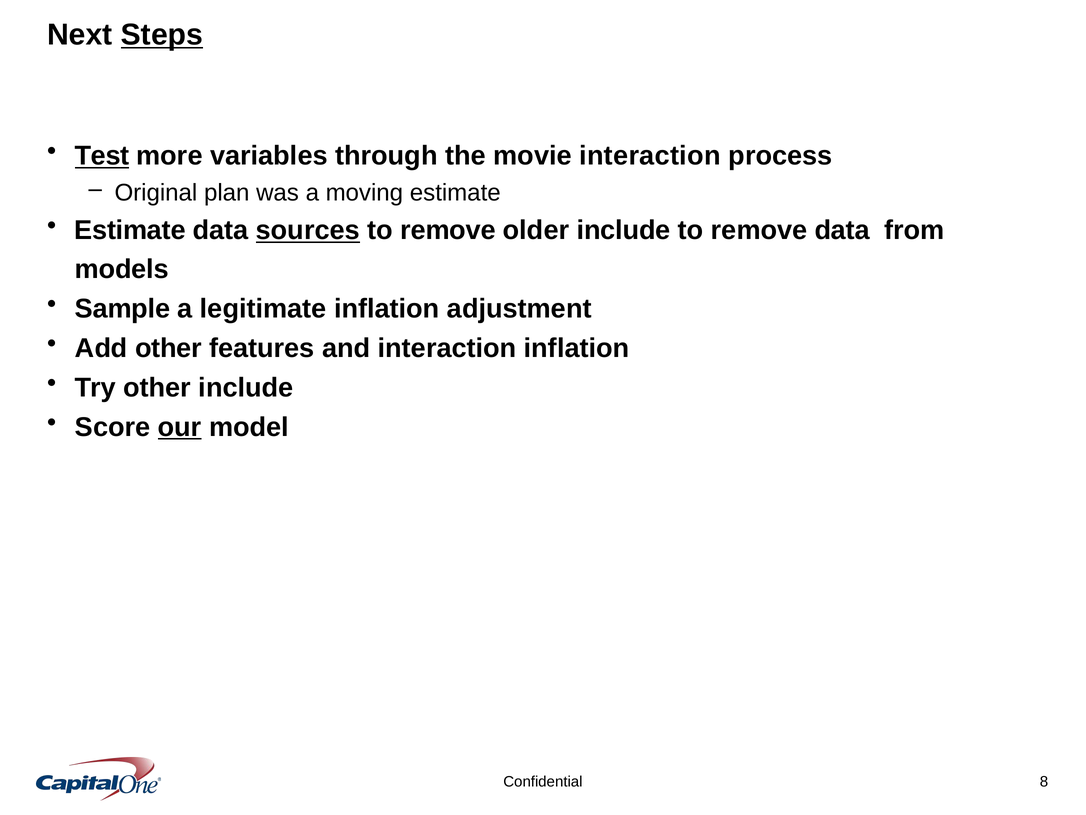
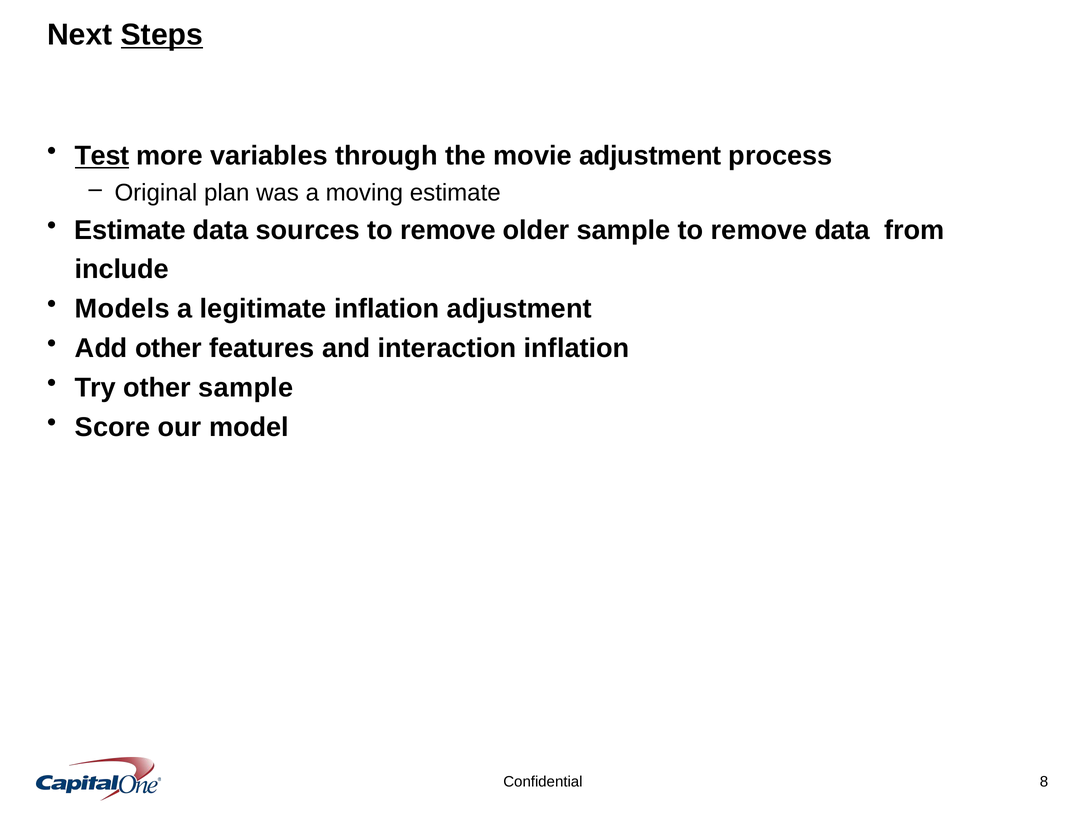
movie interaction: interaction -> adjustment (650, 156)
sources underline: present -> none (308, 230)
older include: include -> sample (623, 230)
models: models -> include (122, 269)
Sample: Sample -> Models (122, 309)
other include: include -> sample (246, 387)
our underline: present -> none (180, 427)
